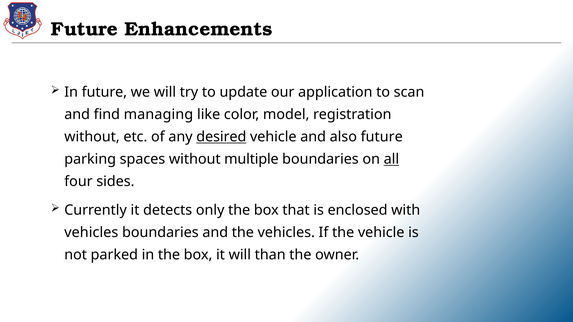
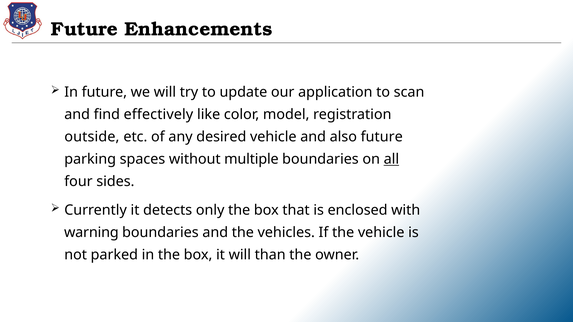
managing: managing -> effectively (158, 115)
without: without -> outside (92, 137)
desired underline: present -> none (221, 137)
vehicles: vehicles -> warning (91, 233)
